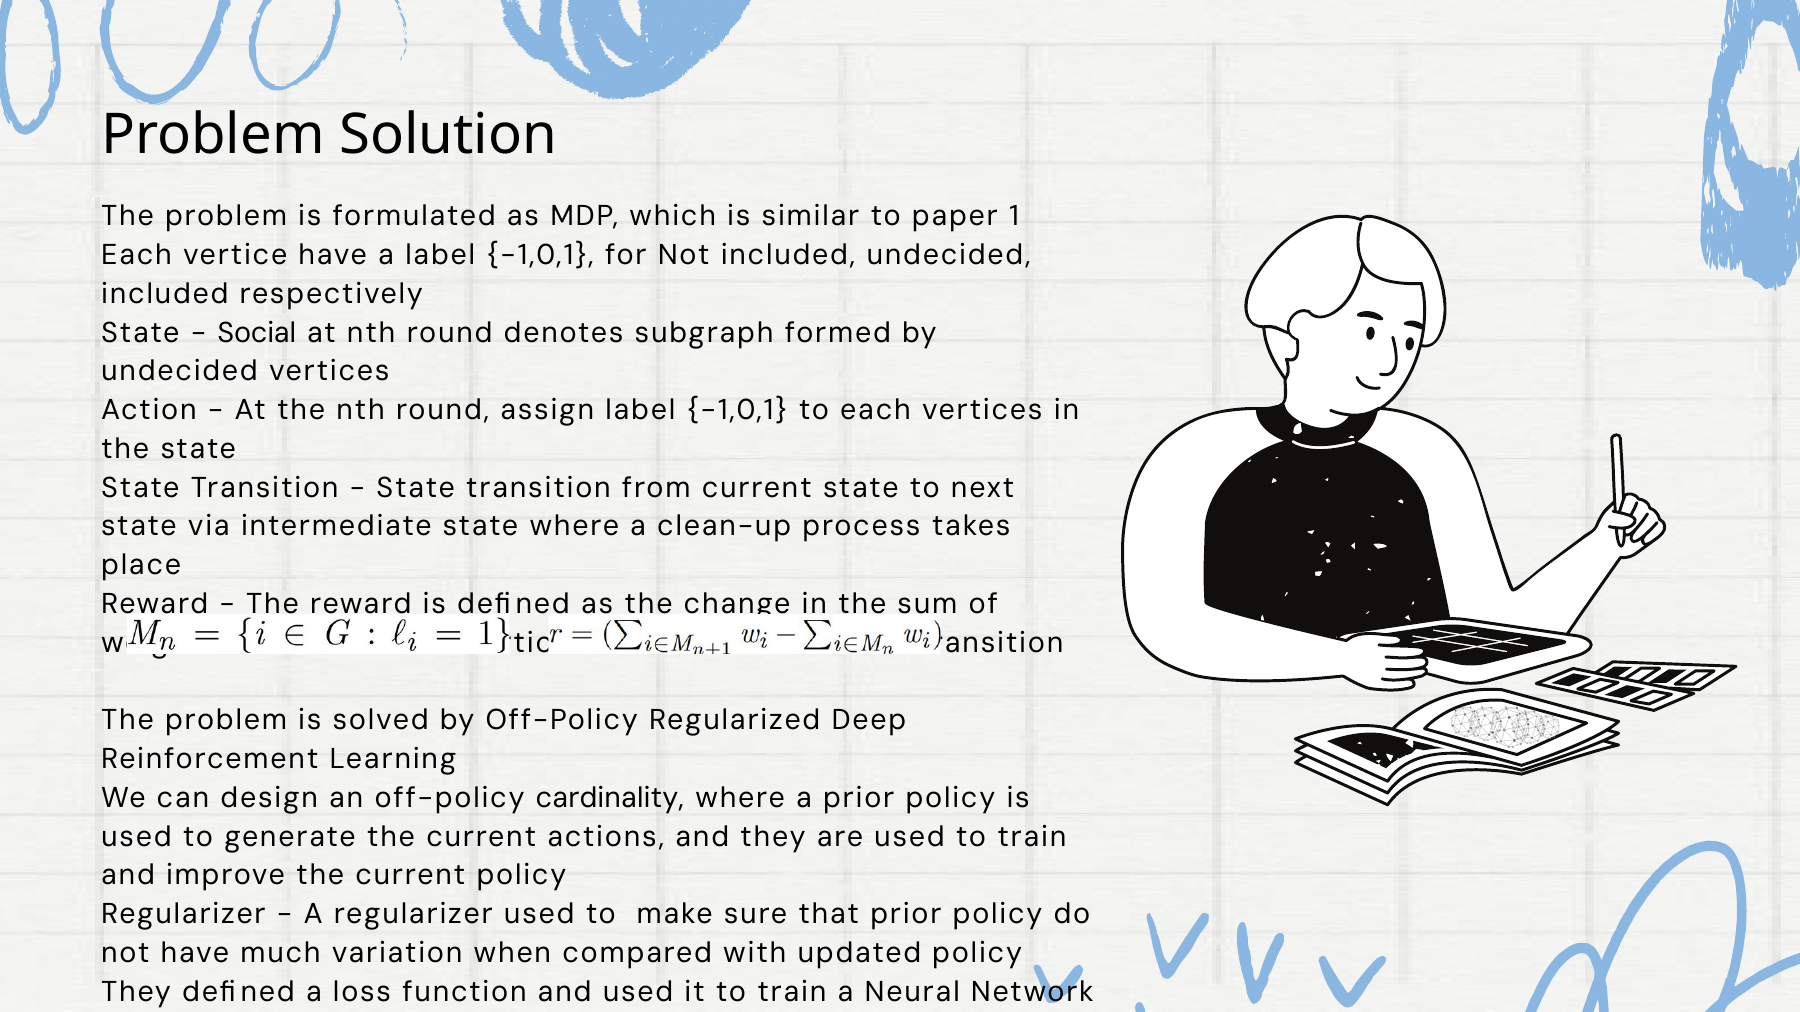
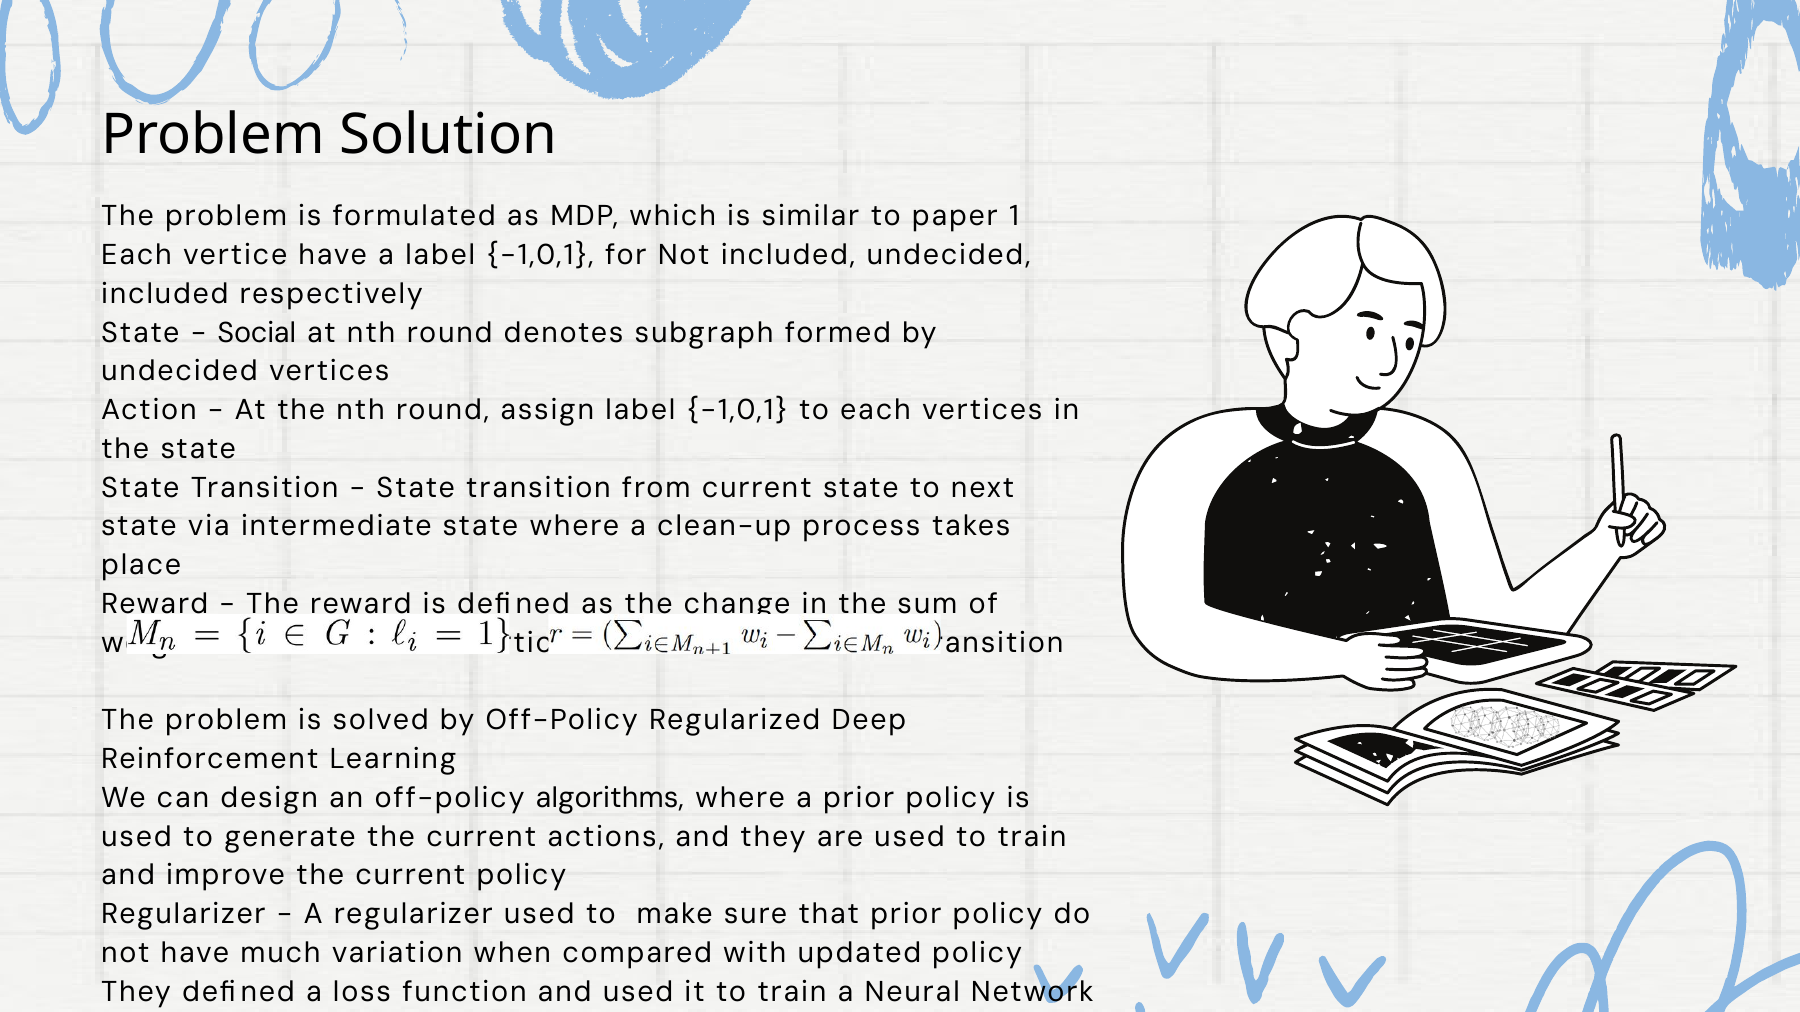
cardinality: cardinality -> algorithms (610, 798)
